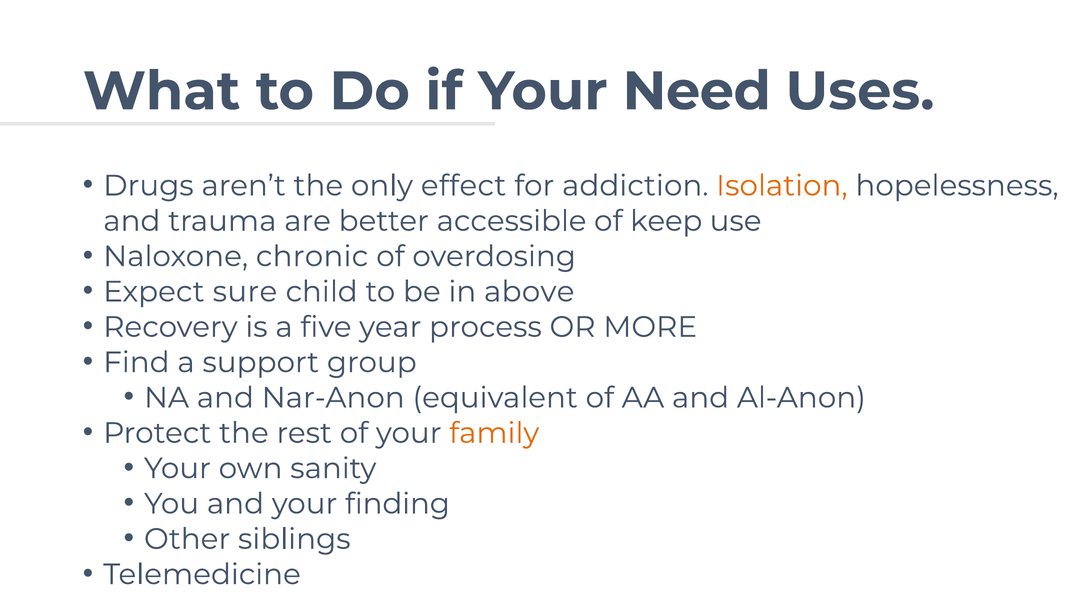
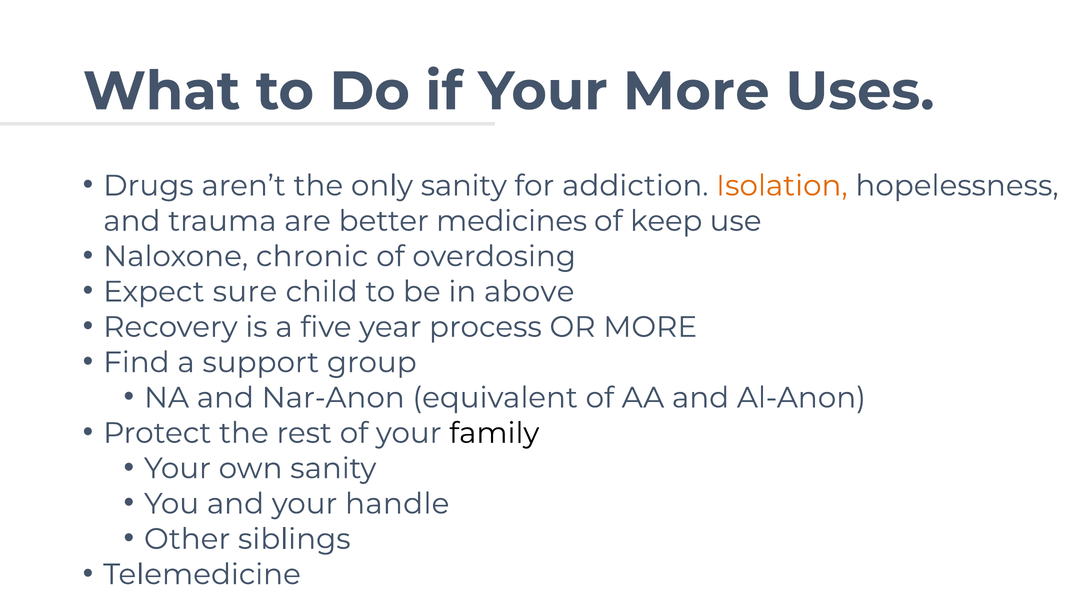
Your Need: Need -> More (696, 91)
only effect: effect -> sanity (464, 186)
accessible: accessible -> medicines (512, 221)
family colour: orange -> black (494, 433)
finding: finding -> handle (397, 503)
